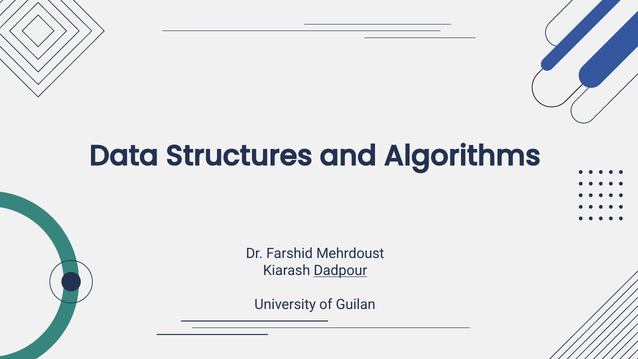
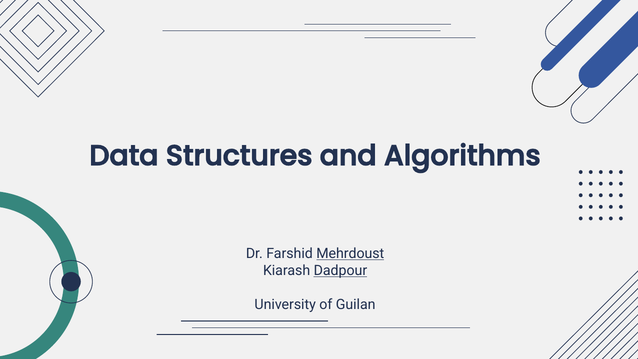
Mehrdoust underline: none -> present (350, 254)
